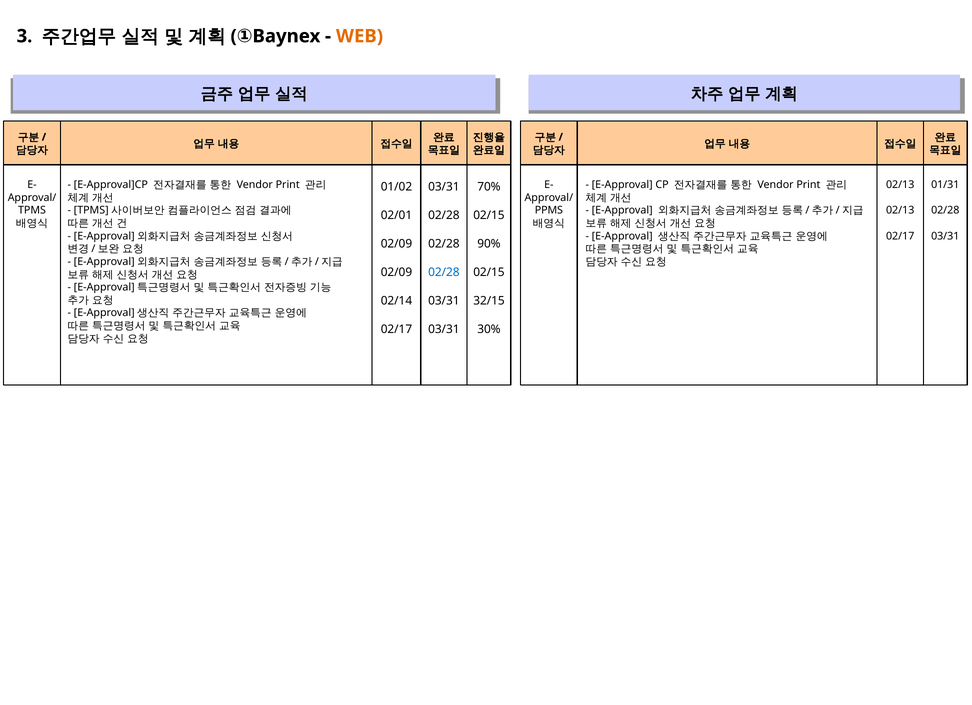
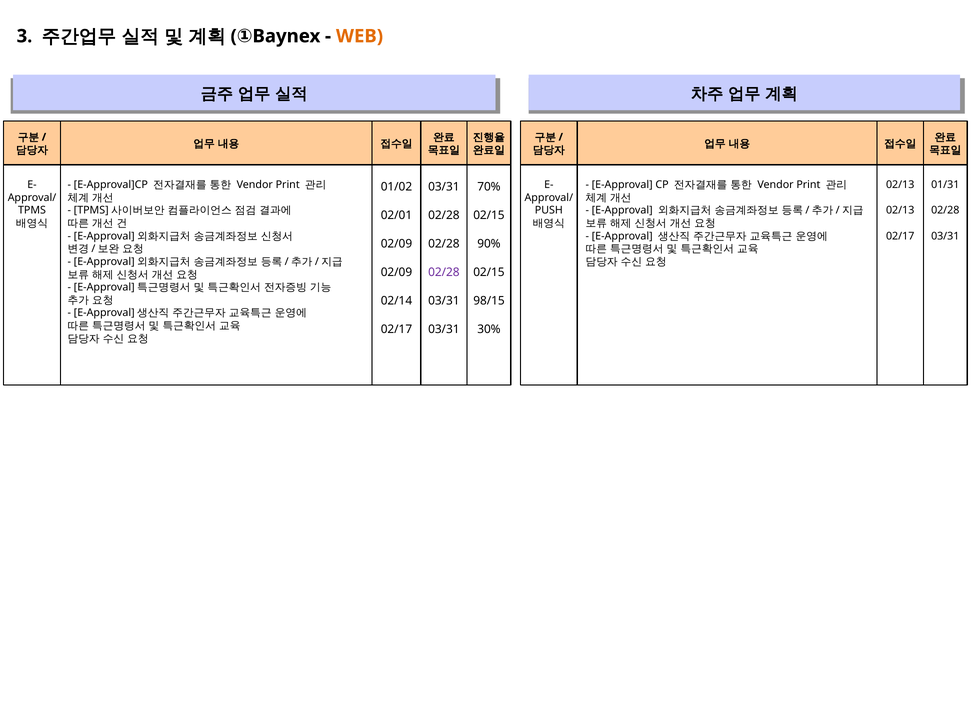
PPMS: PPMS -> PUSH (549, 210)
02/28 colour: blue -> purple (444, 272)
32/15: 32/15 -> 98/15 (489, 301)
